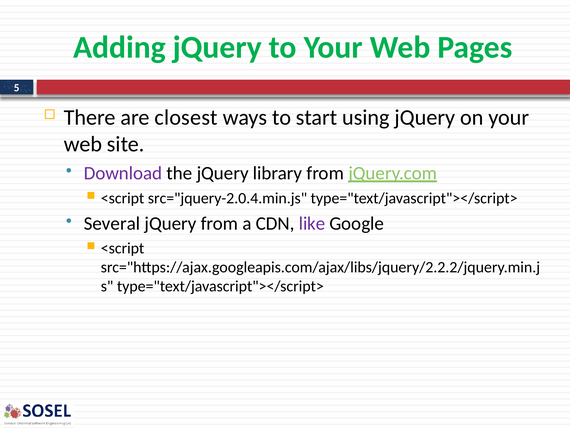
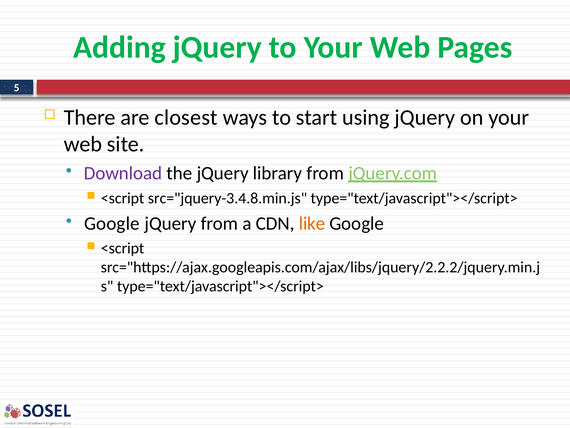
src="jquery-2.0.4.min.js: src="jquery-2.0.4.min.js -> src="jquery-3.4.8.min.js (227, 198)
Several: Several -> Google (112, 223)
like colour: purple -> orange (312, 223)
